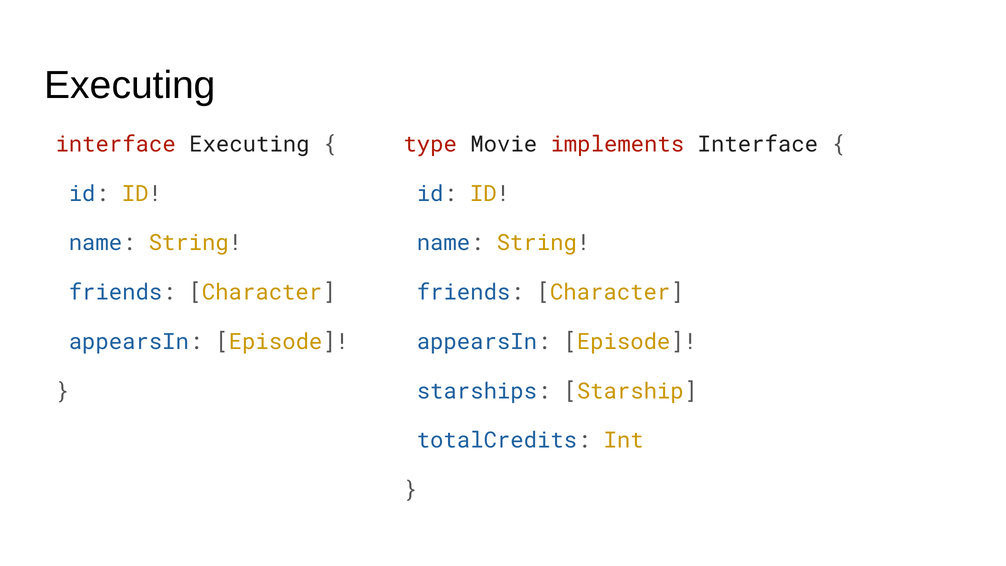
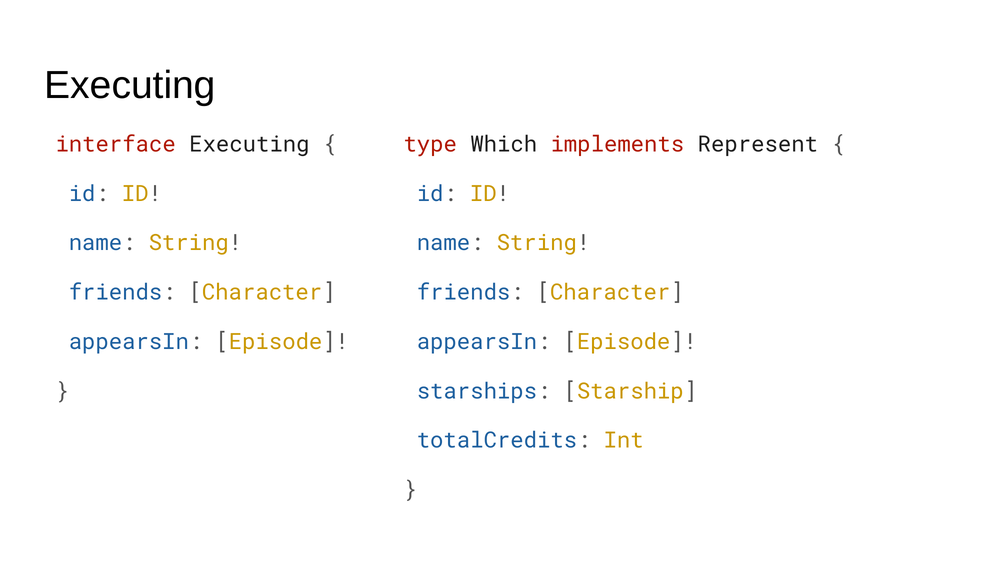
Movie: Movie -> Which (504, 144)
implements Interface: Interface -> Represent (758, 144)
